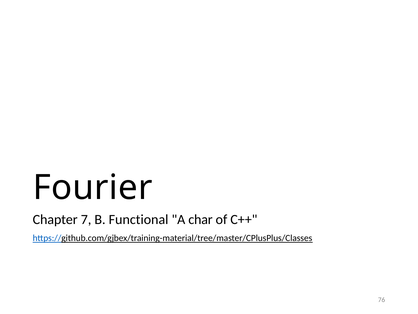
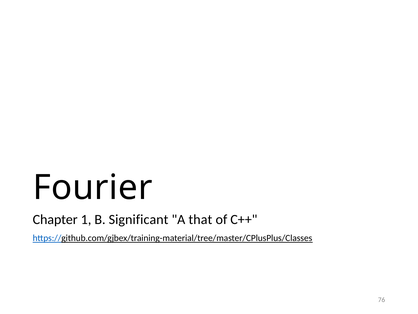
7: 7 -> 1 (86, 219)
Functional: Functional -> Significant (139, 219)
char: char -> that (200, 219)
